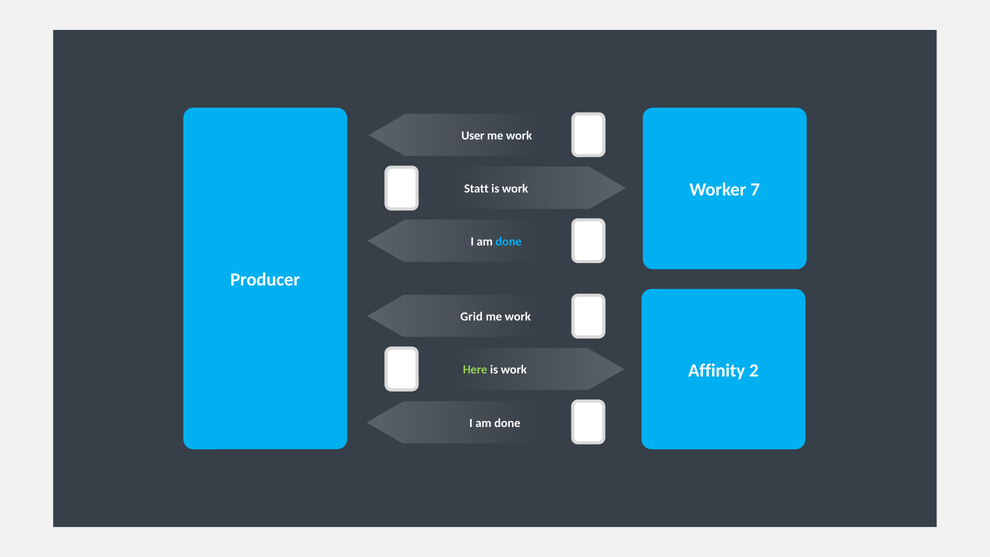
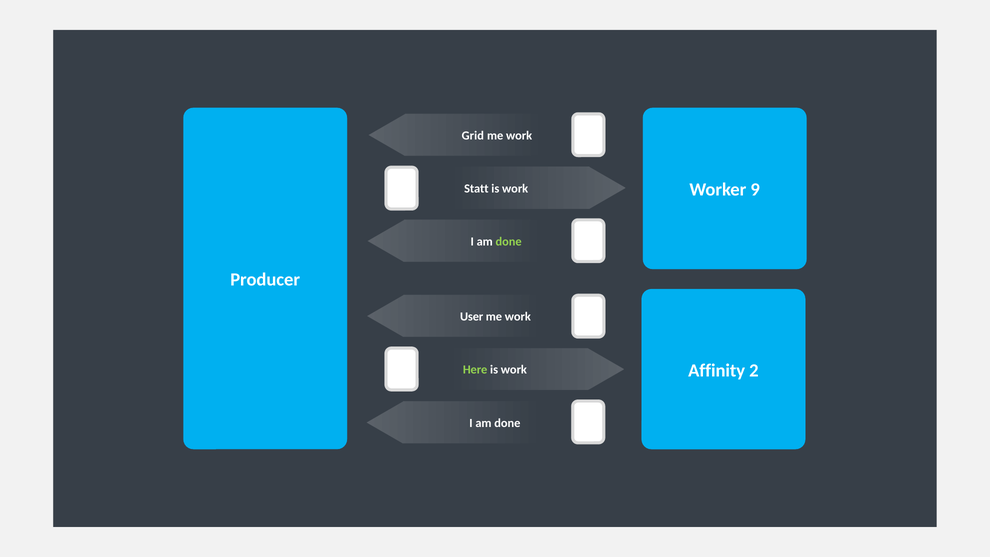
User: User -> Grid (473, 135)
7: 7 -> 9 (755, 190)
done colour: light blue -> light green (509, 242)
Grid: Grid -> User (472, 317)
